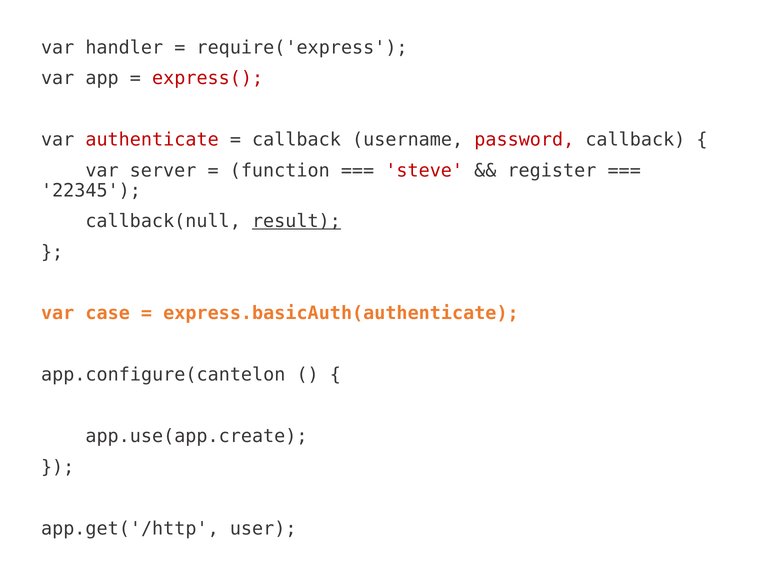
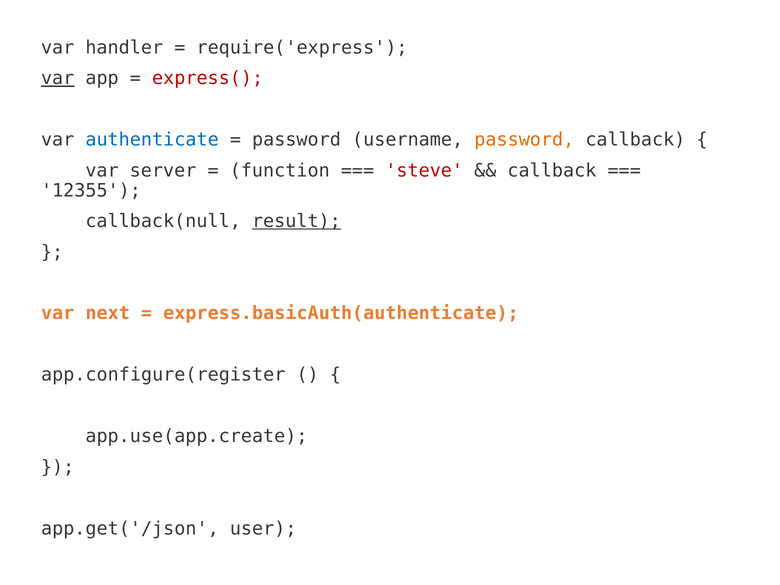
var underline: none -> present (58, 78)
authenticate colour: red -> blue (152, 140)
callback: callback -> password (296, 140)
password colour: red -> orange (524, 140)
register: register -> callback (552, 171)
22345: 22345 -> 12355 (91, 190)
case: case -> next (108, 313)
app.configure(cantelon: app.configure(cantelon -> app.configure(register (163, 375)
app.get('/http: app.get('/http -> app.get('/json (130, 529)
